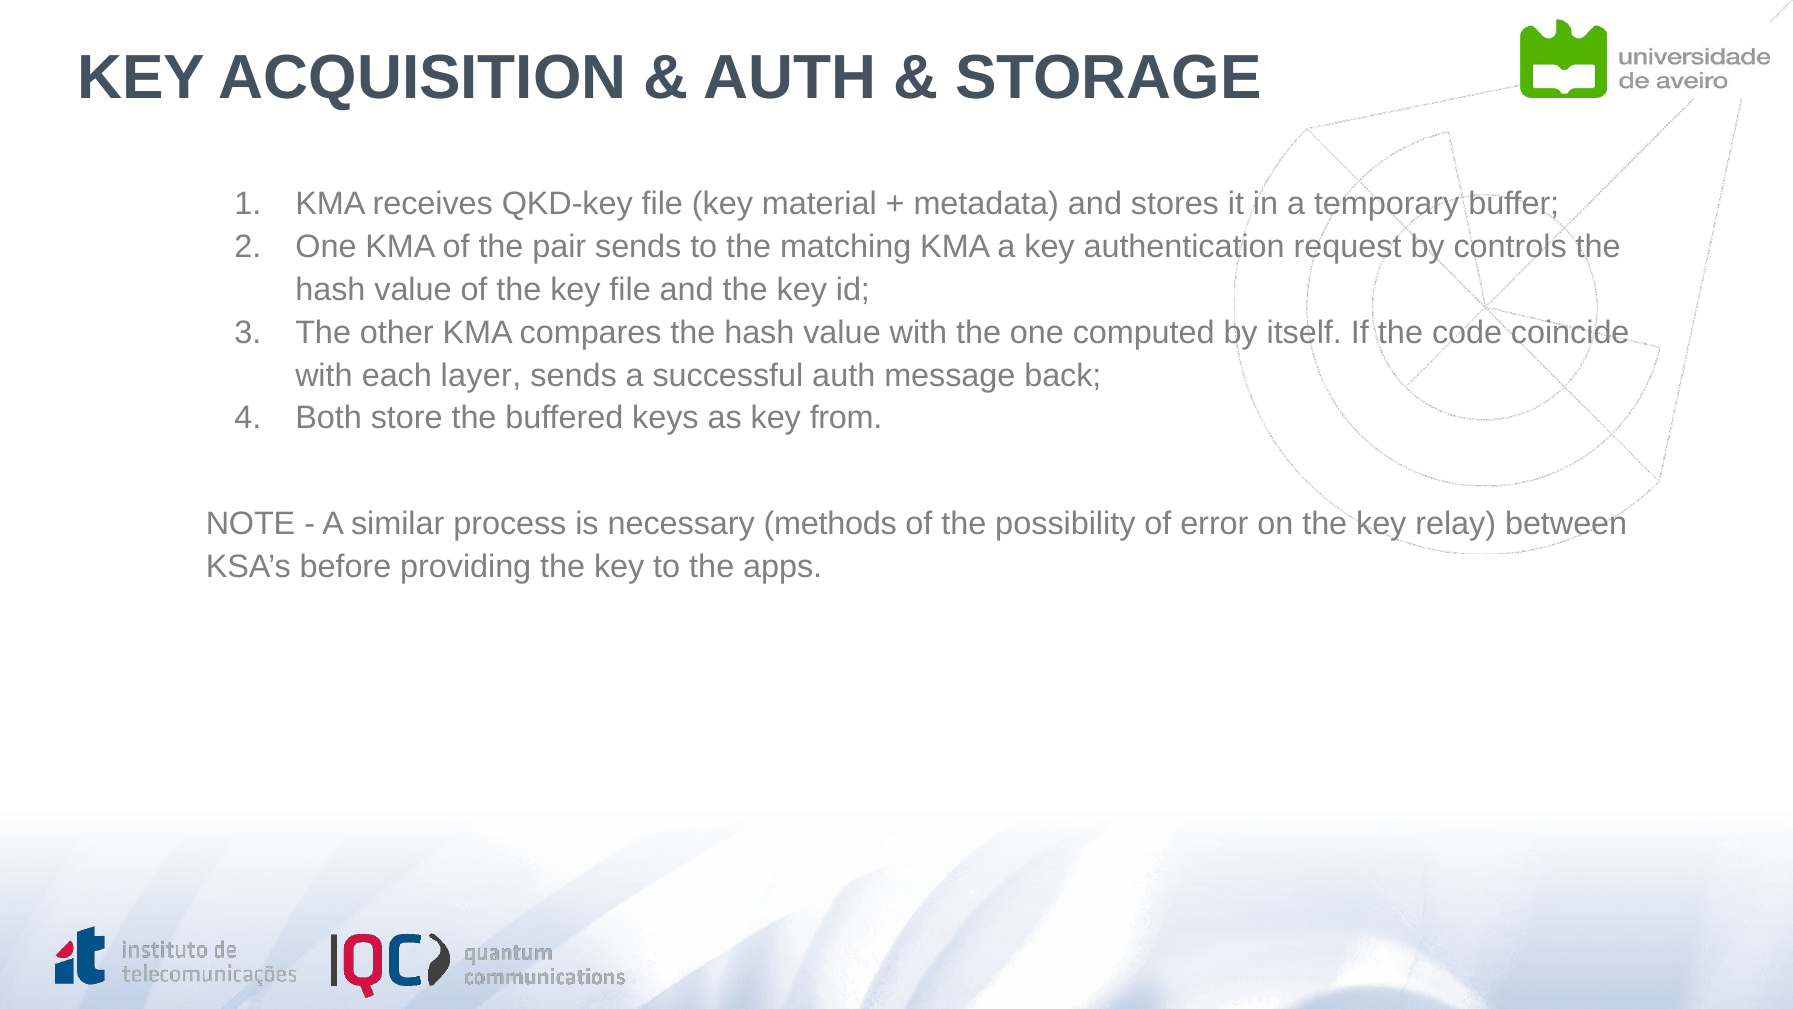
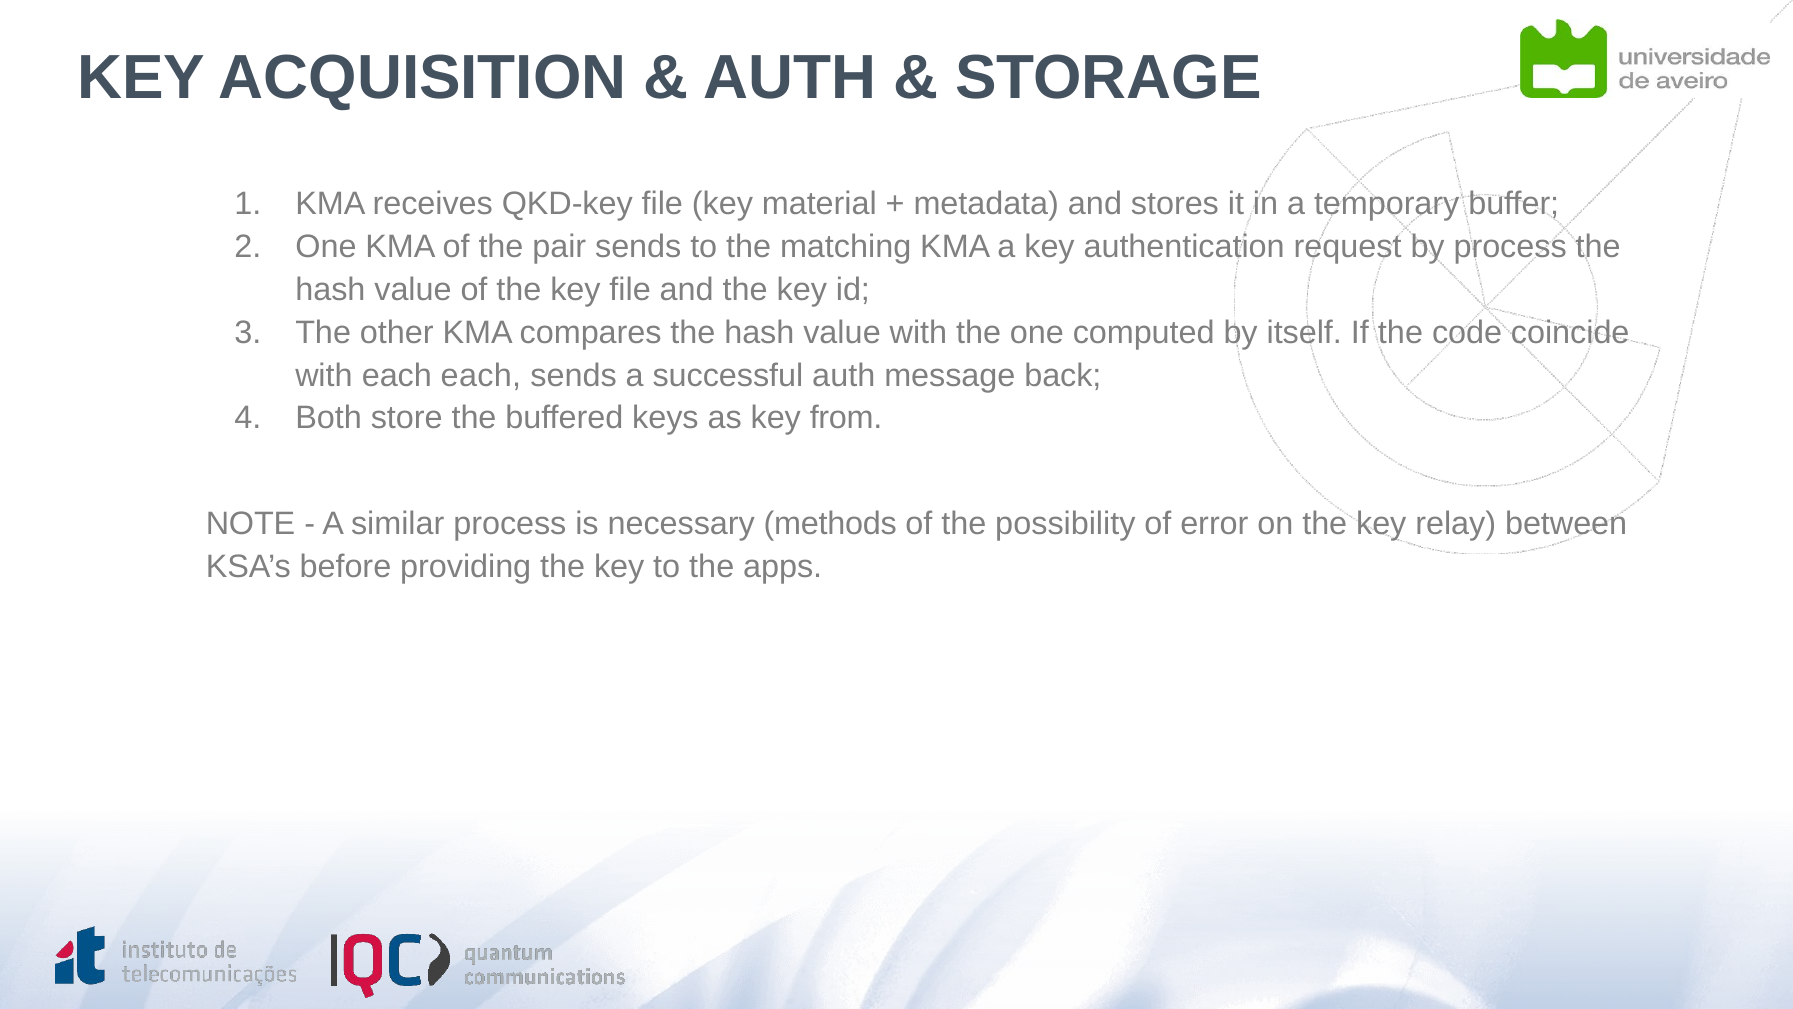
by controls: controls -> process (1510, 247)
each layer: layer -> each (481, 375)
